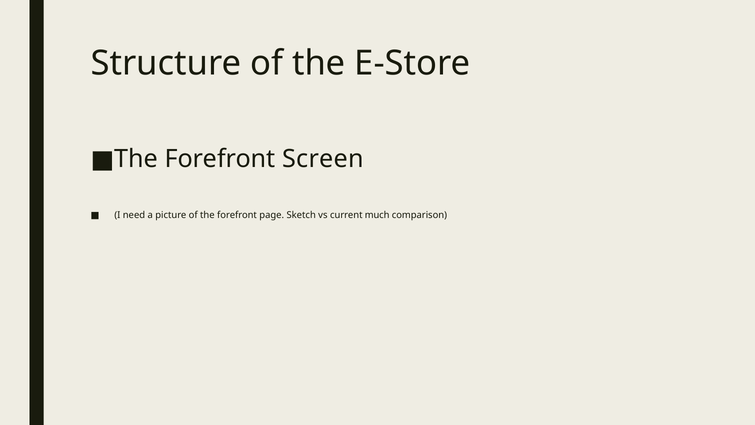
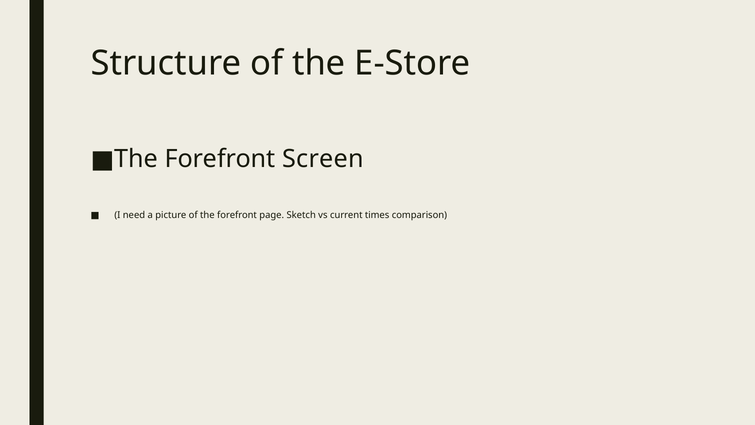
much: much -> times (377, 215)
